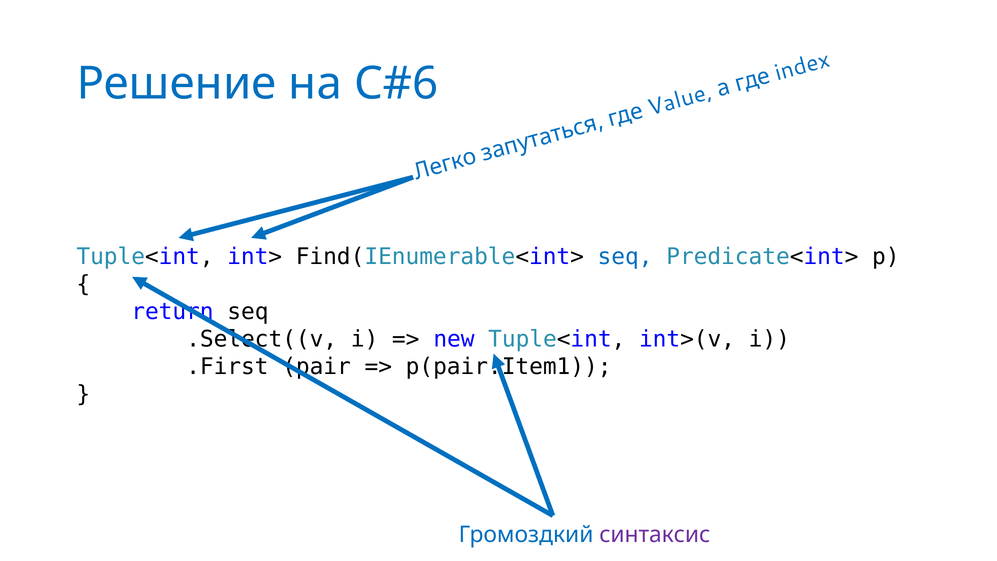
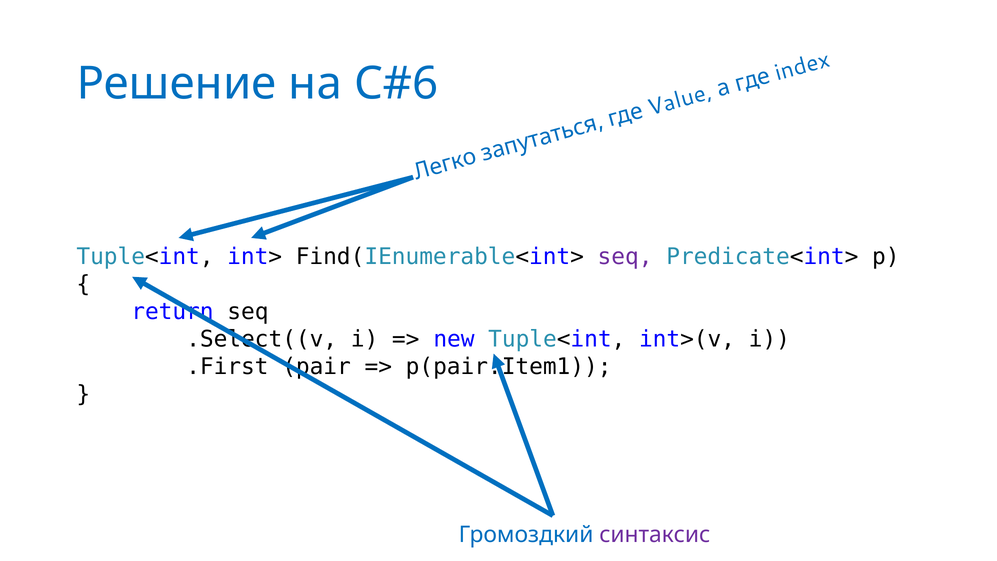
seq colour: blue -> purple (625, 257)
